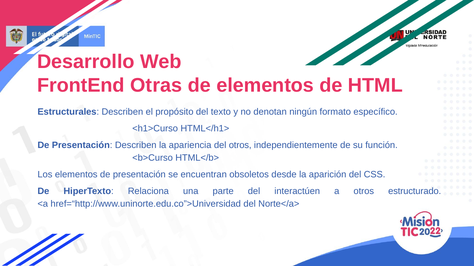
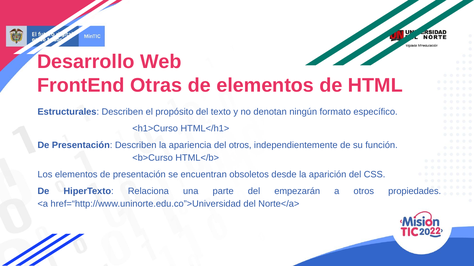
interactúen: interactúen -> empezarán (297, 192)
estructurado: estructurado -> propiedades (415, 192)
